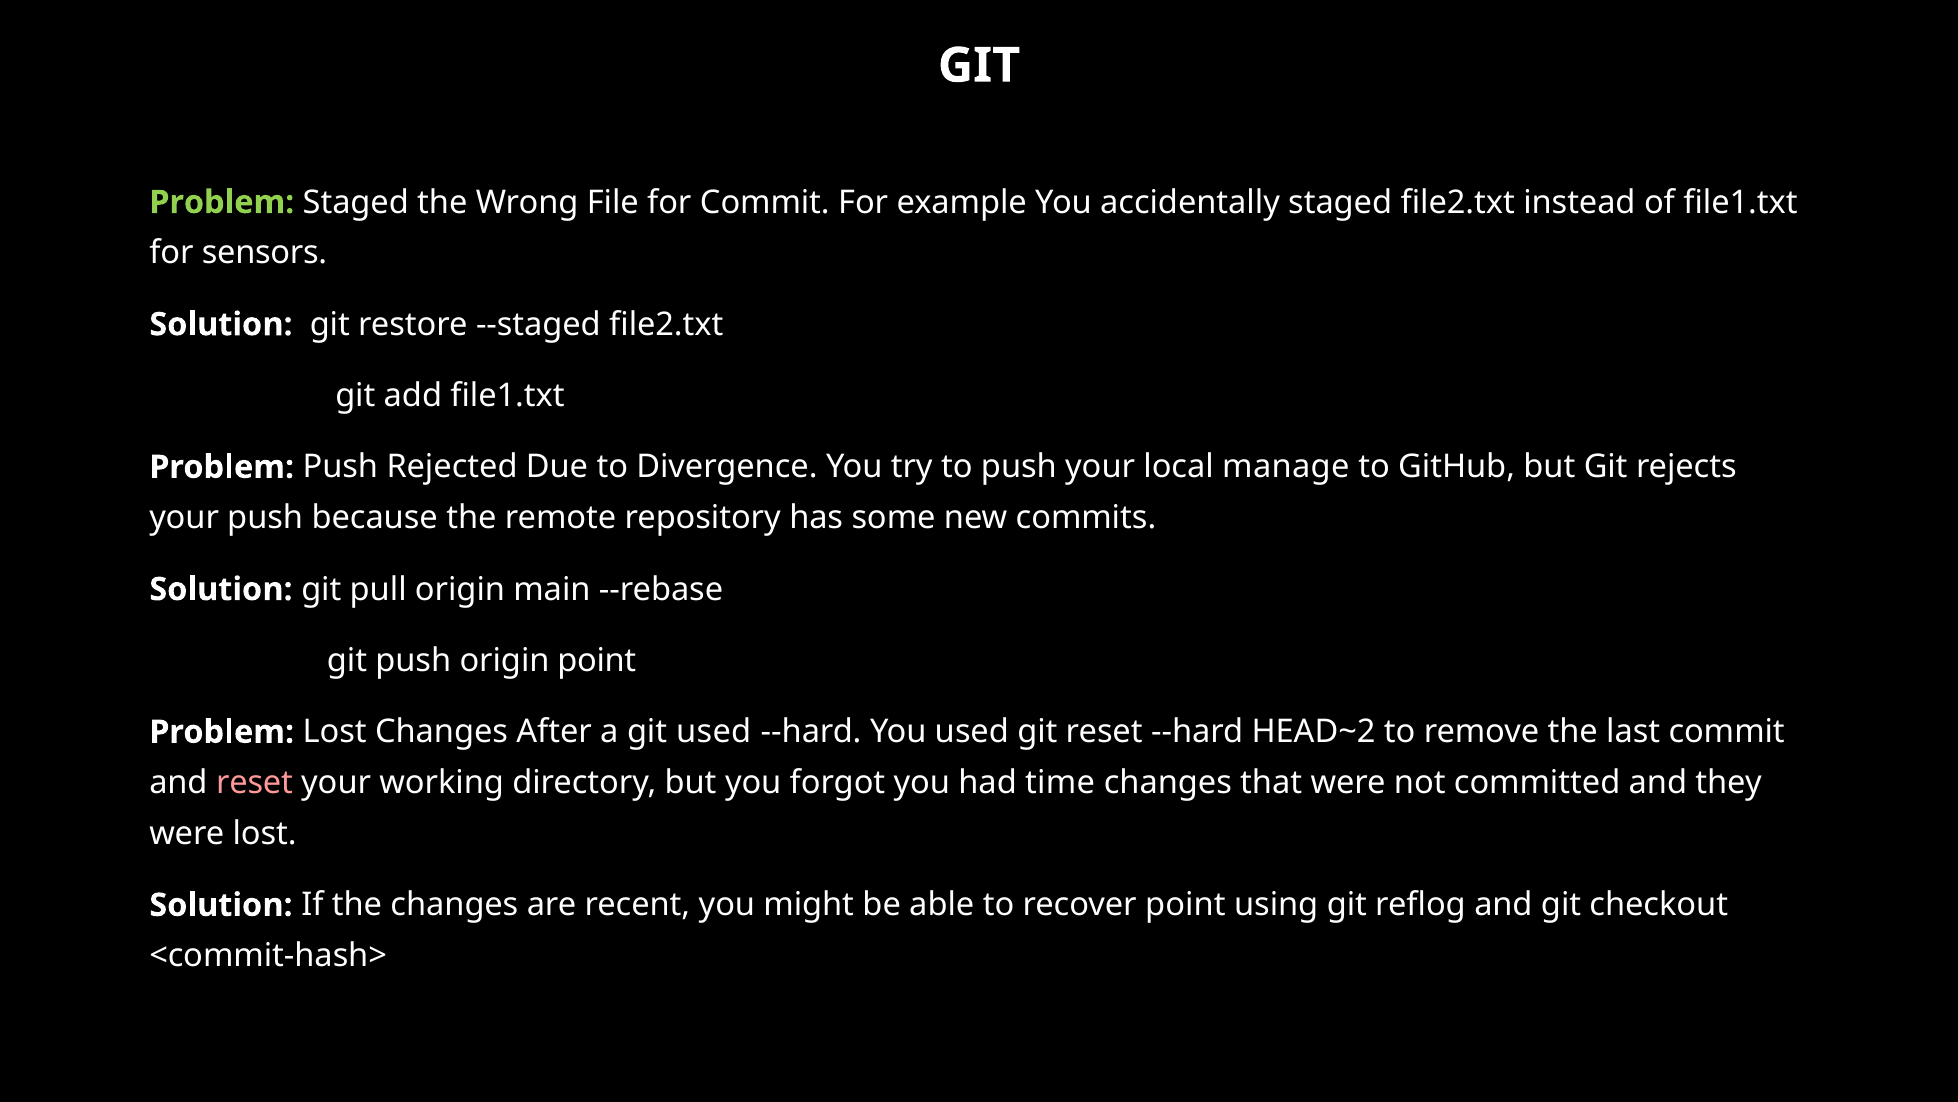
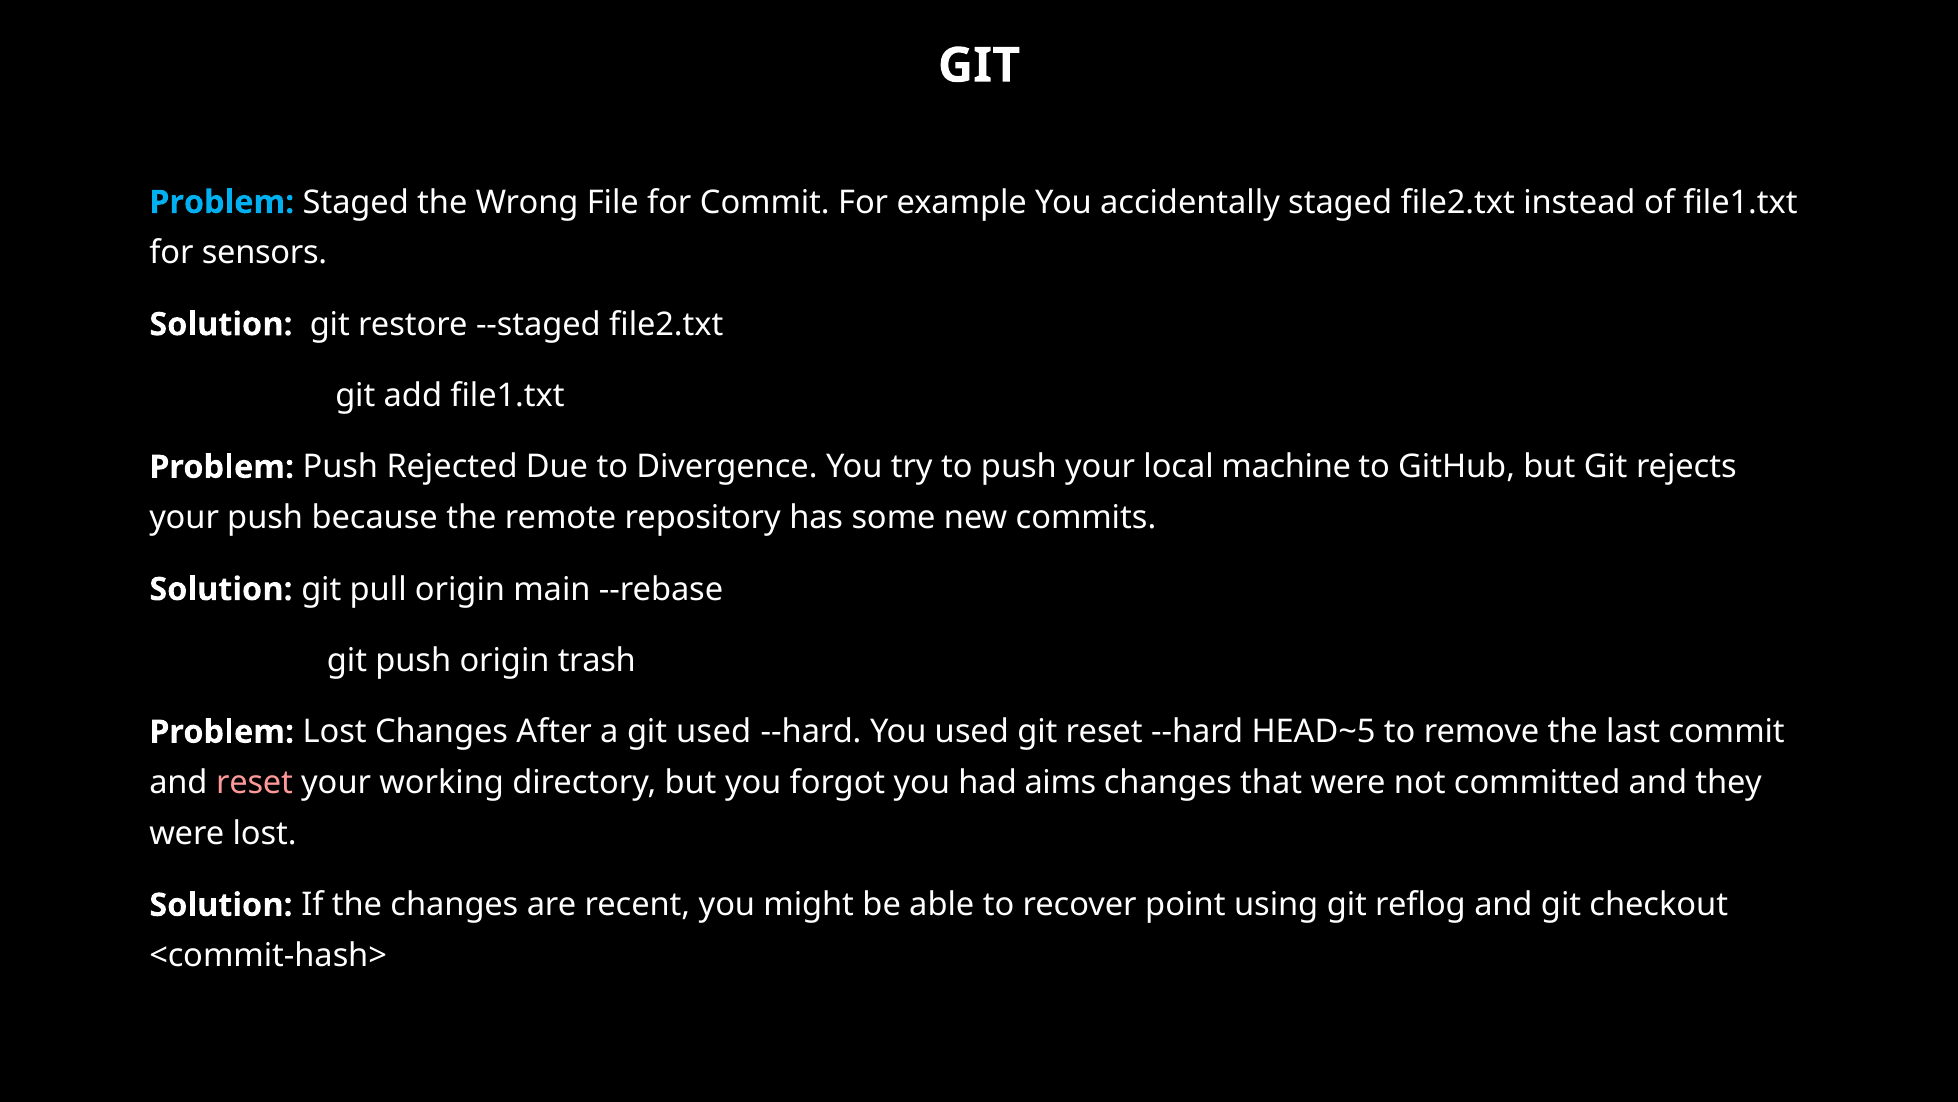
Problem colour: light green -> light blue (222, 202)
manage: manage -> machine (1286, 467)
origin point: point -> trash (597, 660)
HEAD~2: HEAD~2 -> HEAD~5 (1314, 732)
time: time -> aims (1060, 783)
